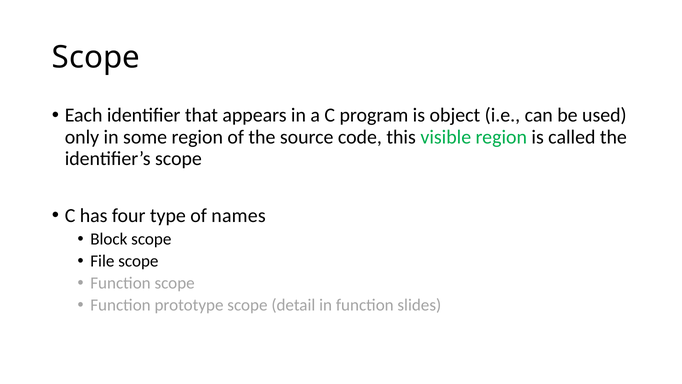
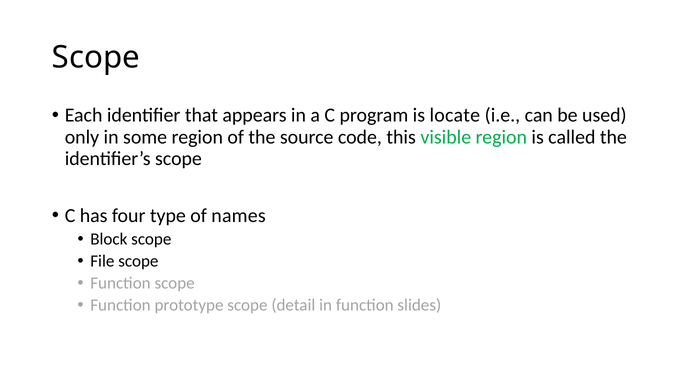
object: object -> locate (455, 115)
